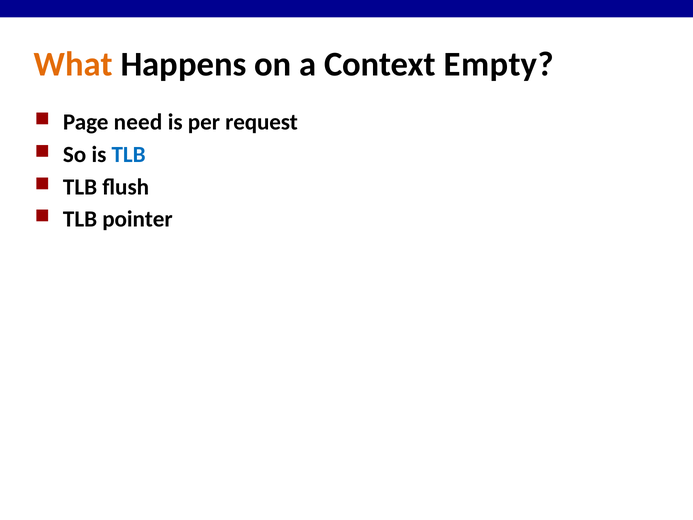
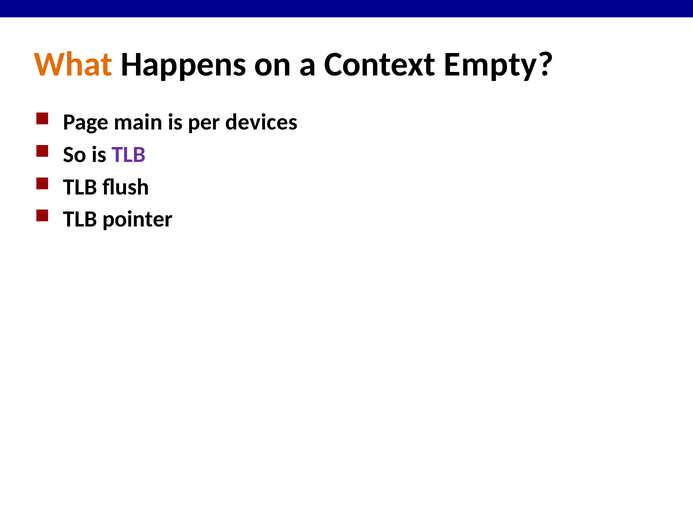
need: need -> main (138, 122)
request: request -> devices (261, 122)
TLB colour: blue -> purple (129, 155)
